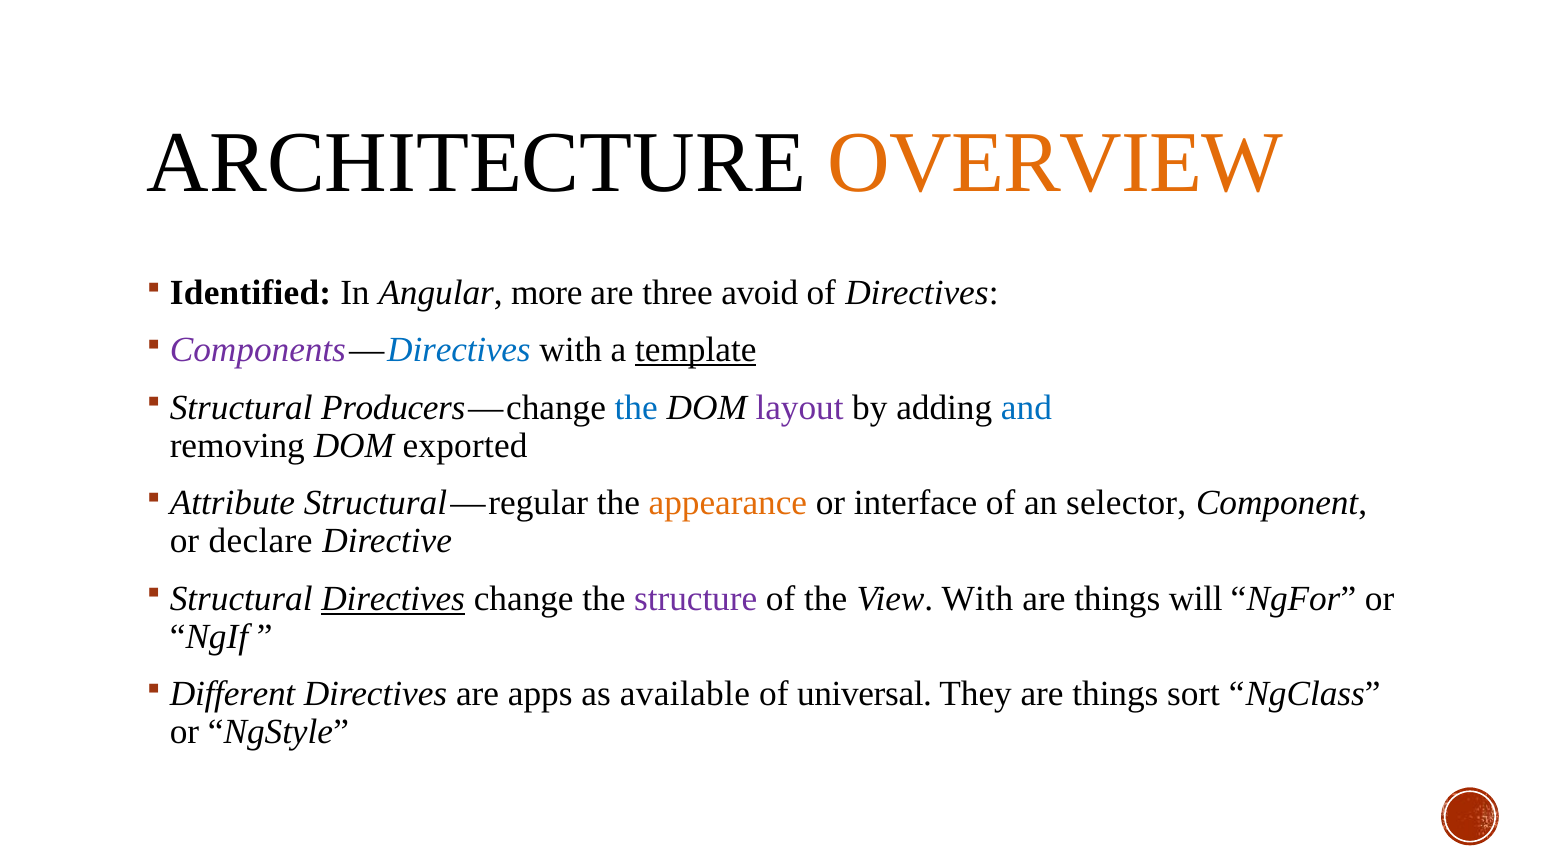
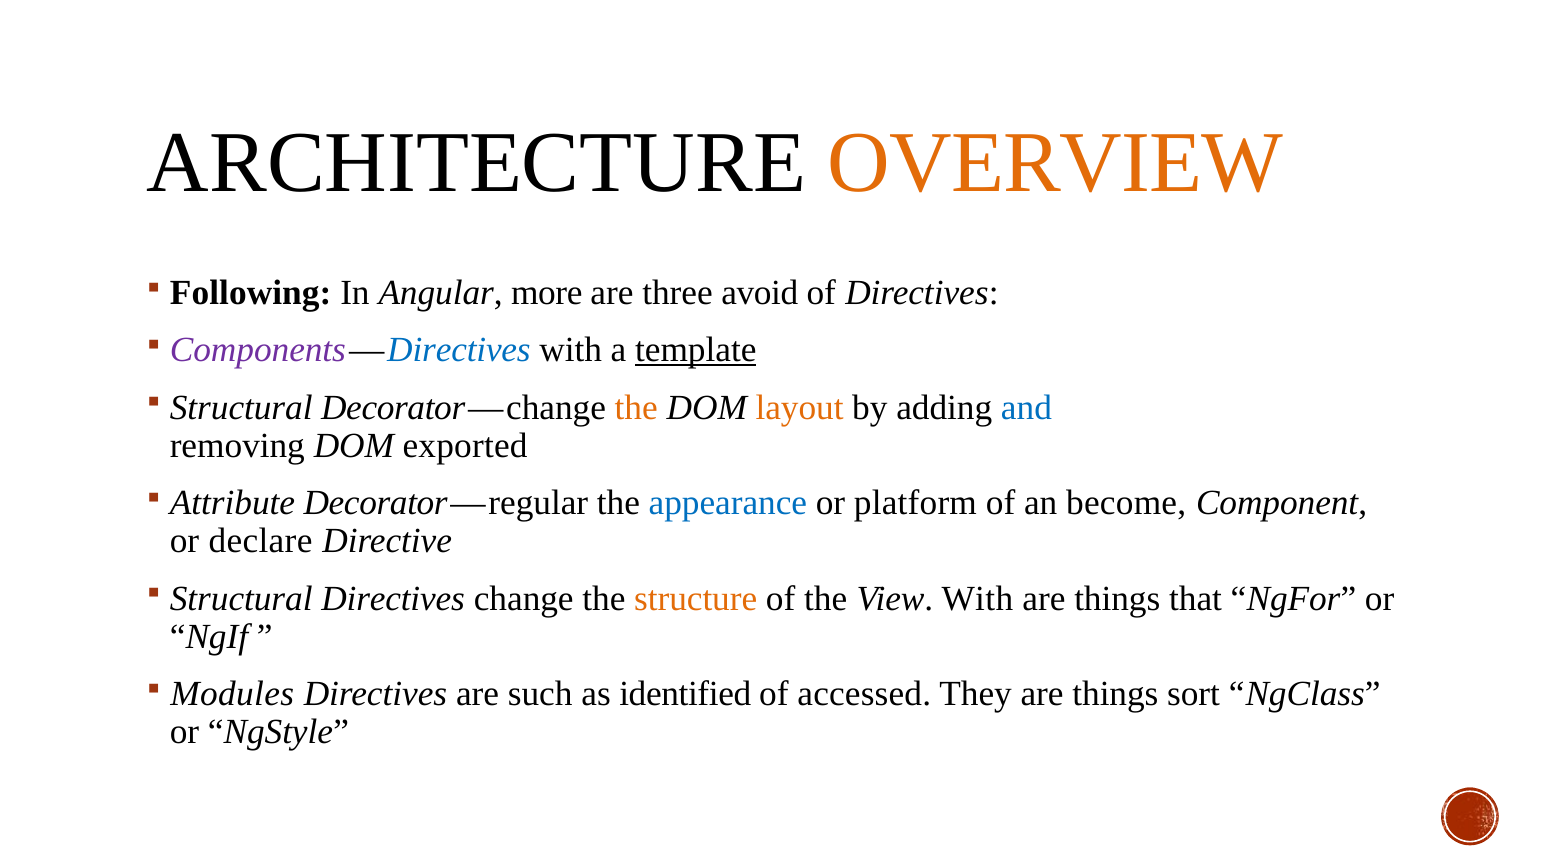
Identified: Identified -> Following (251, 293)
Structural Producers: Producers -> Decorator (393, 407)
the colour: blue -> orange (636, 407)
layout colour: purple -> orange (800, 407)
Attribute Structural: Structural -> Decorator (376, 503)
appearance colour: orange -> blue (728, 503)
interface: interface -> platform (915, 503)
selector: selector -> become (1126, 503)
Directives underline: present -> none (393, 598)
structure colour: purple -> orange (696, 598)
will: will -> that (1196, 598)
Different: Different -> Modules (232, 694)
apps: apps -> such (540, 694)
available: available -> identified (685, 694)
universal: universal -> accessed (864, 694)
